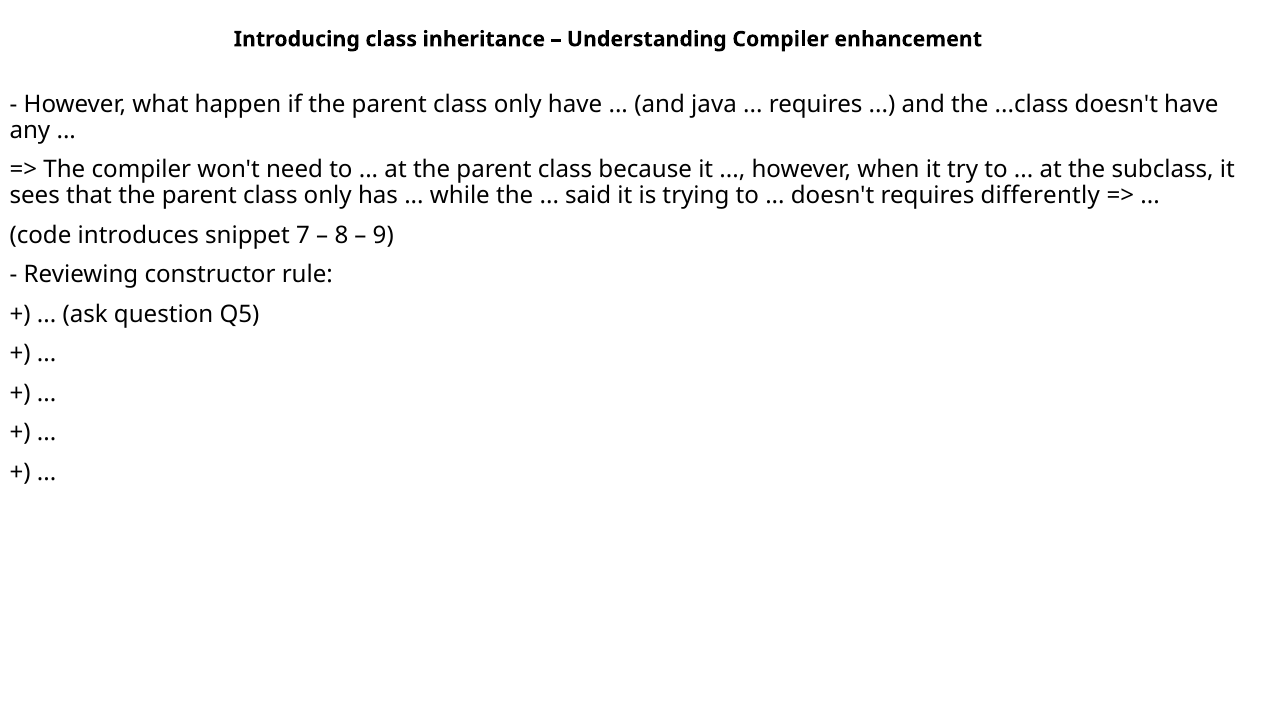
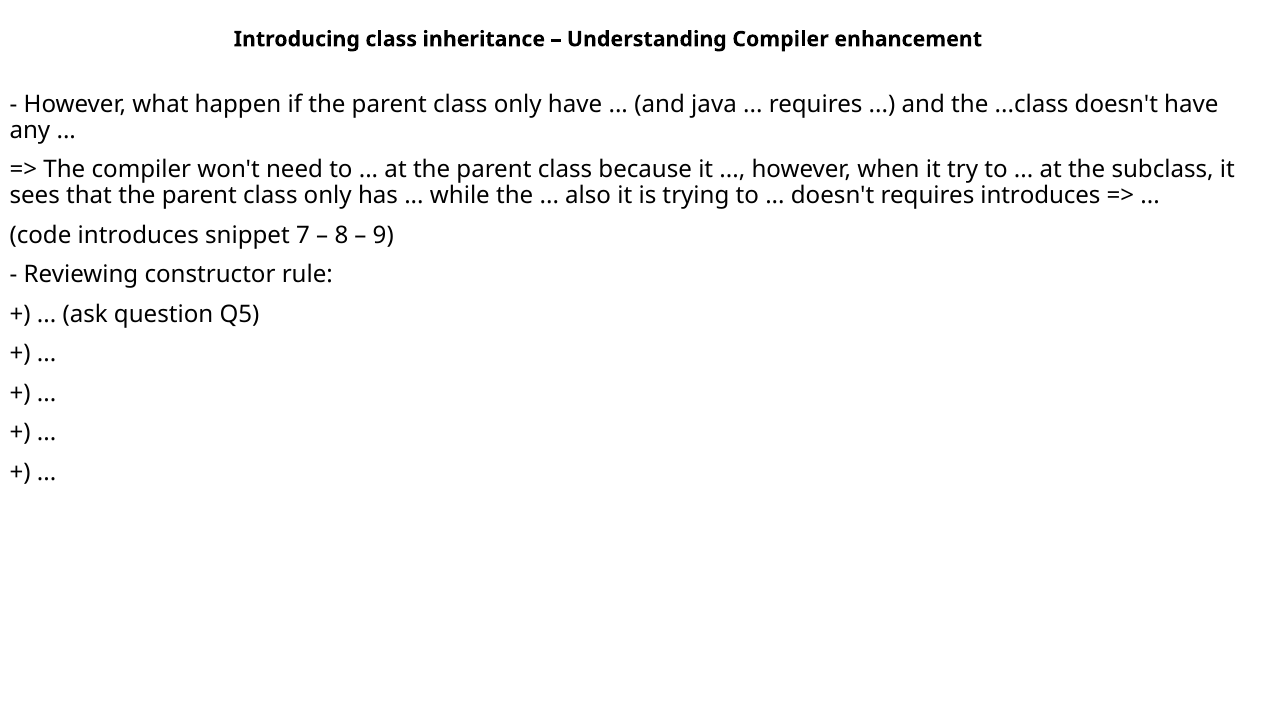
said: said -> also (588, 196)
requires differently: differently -> introduces (1040, 196)
